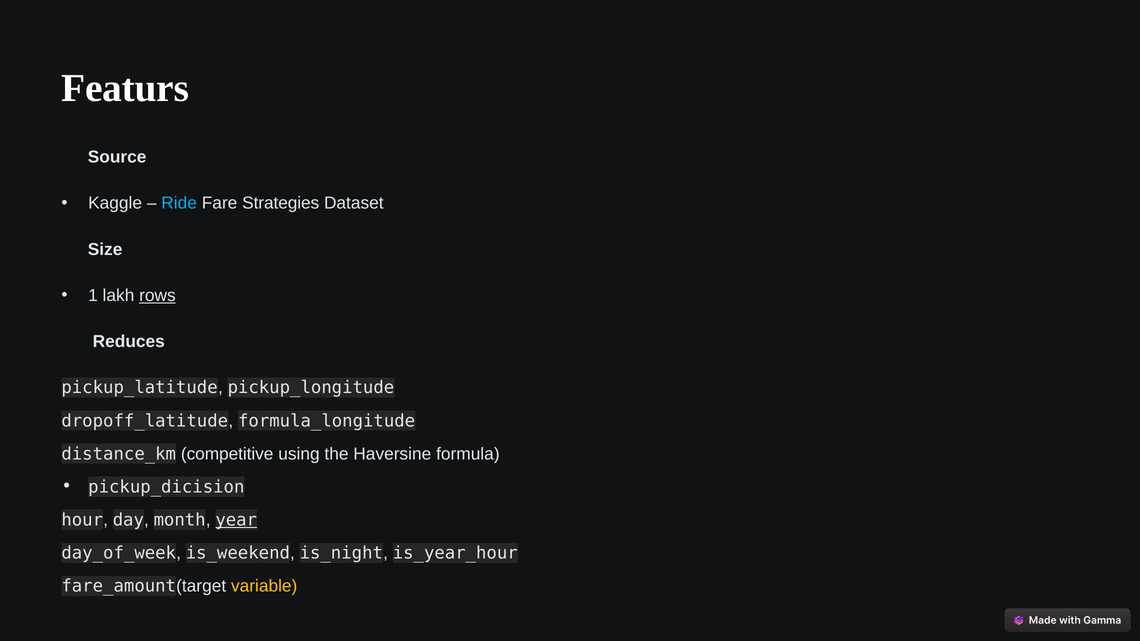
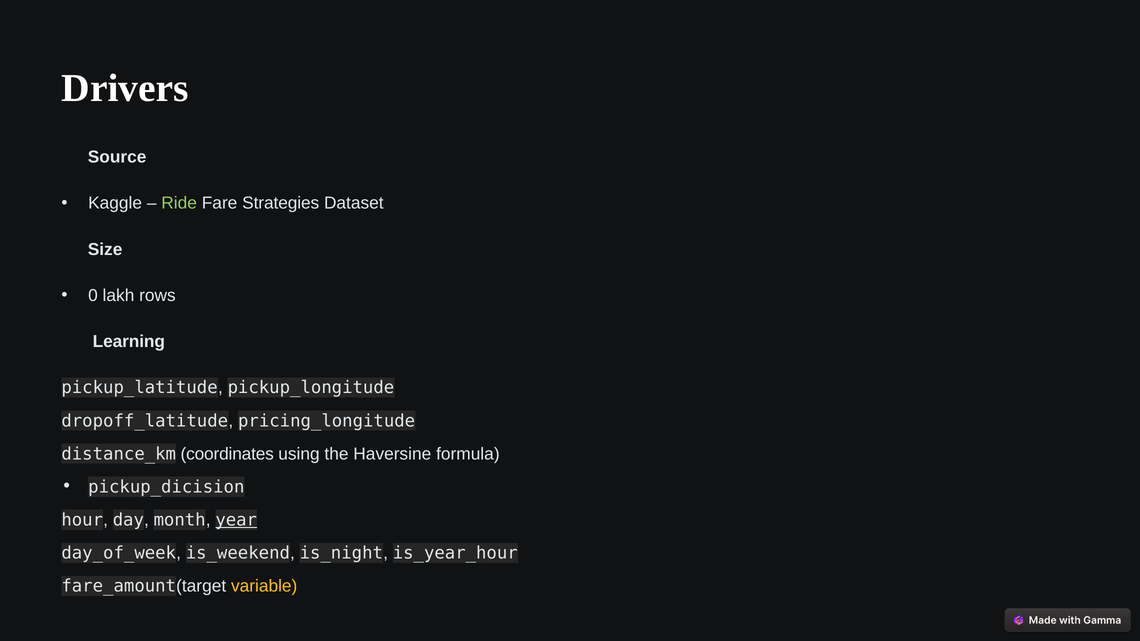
Featurs: Featurs -> Drivers (125, 88)
Ride colour: light blue -> light green (179, 203)
1: 1 -> 0 (93, 296)
rows underline: present -> none (157, 296)
Reduces: Reduces -> Learning (129, 342)
formula_longitude: formula_longitude -> pricing_longitude (327, 421)
competitive: competitive -> coordinates (227, 454)
